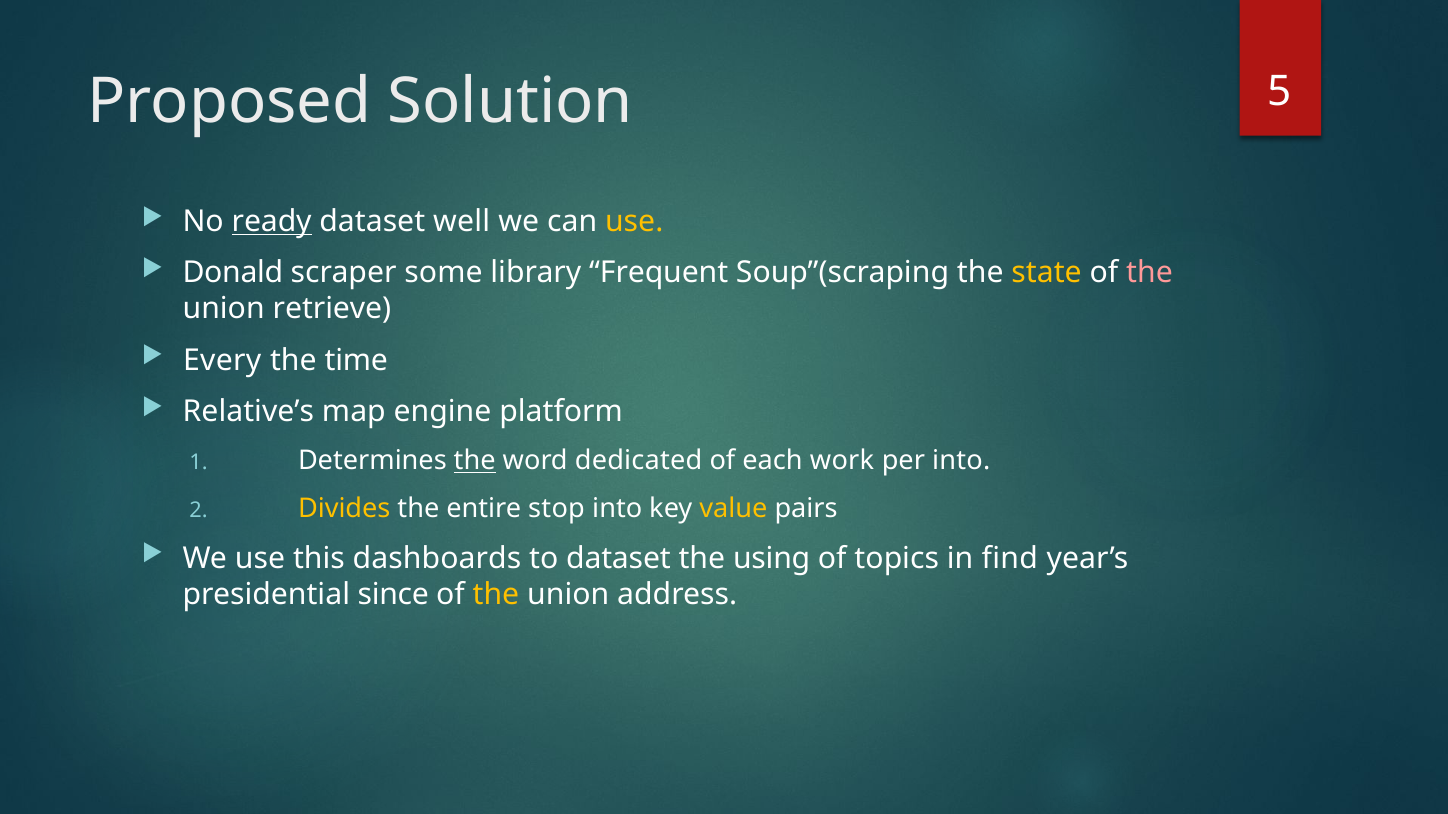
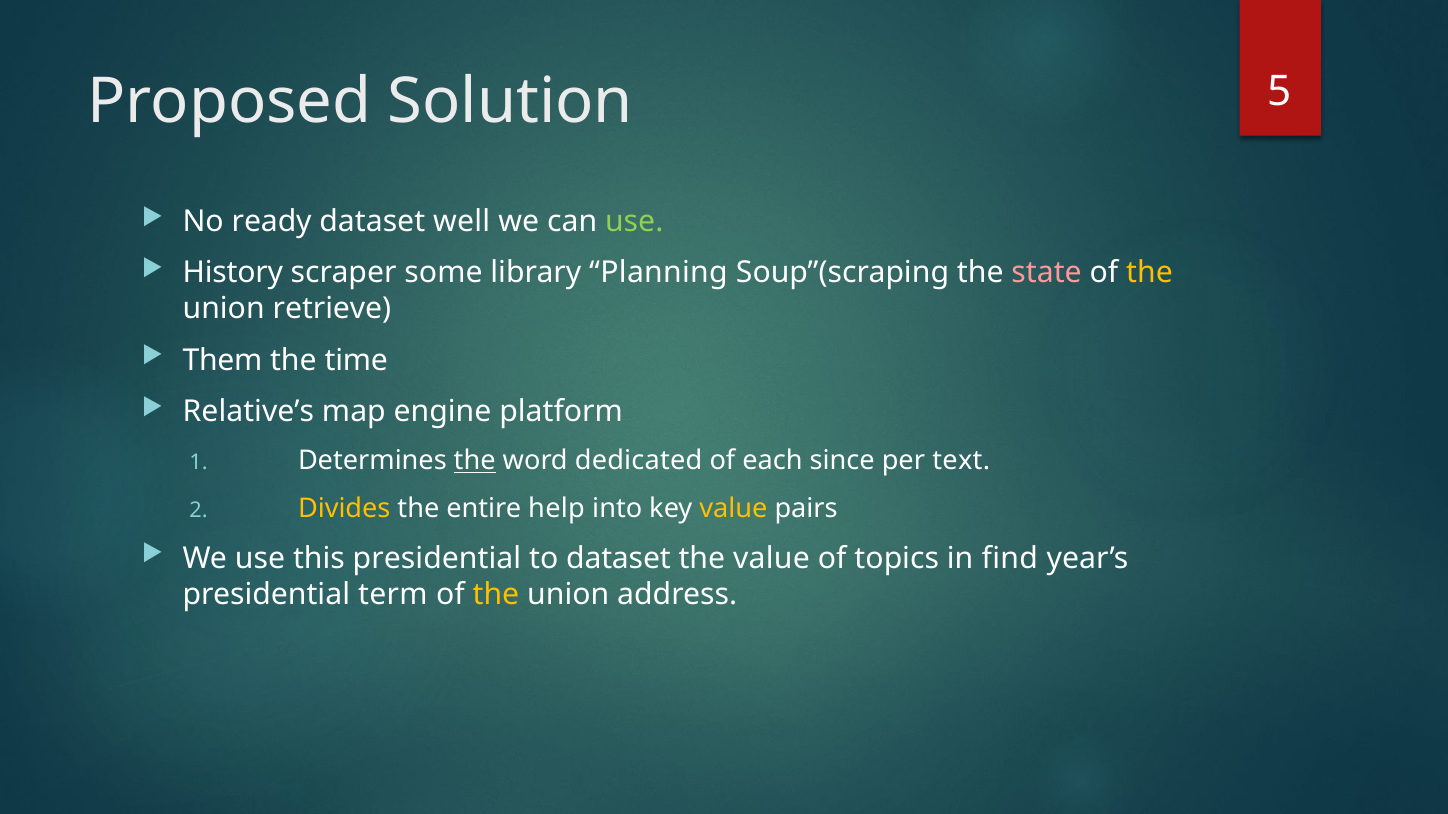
ready underline: present -> none (272, 222)
use colour: yellow -> light green (634, 222)
Donald: Donald -> History (233, 273)
Frequent: Frequent -> Planning (658, 273)
state colour: yellow -> pink (1047, 273)
the colour: pink -> yellow (1150, 273)
Every: Every -> Them (223, 361)
work: work -> since (842, 461)
per into: into -> text (961, 461)
stop: stop -> help (557, 509)
this dashboards: dashboards -> presidential (437, 559)
the using: using -> value (771, 559)
since: since -> term (393, 595)
